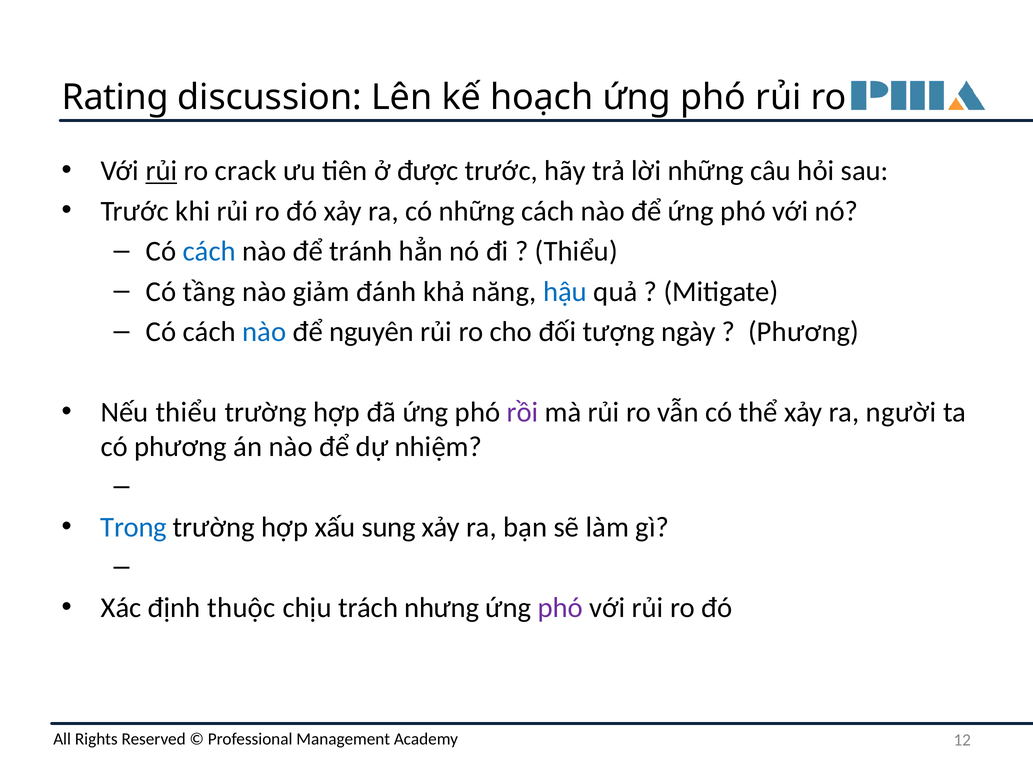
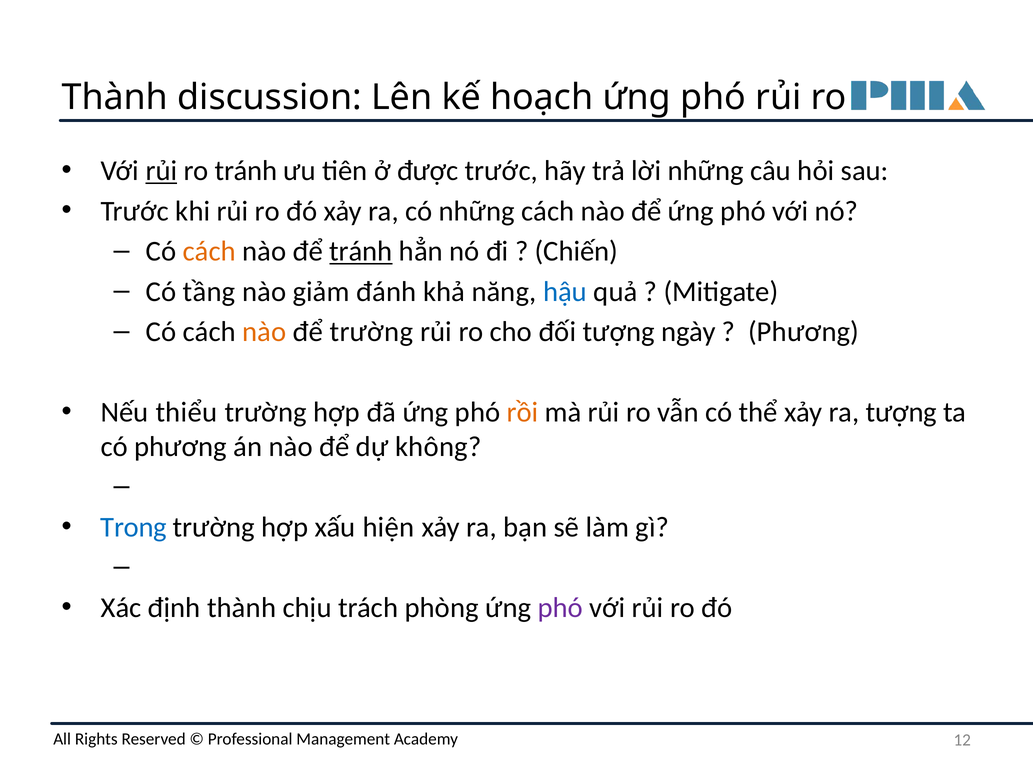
Rating: Rating -> Thành (115, 97)
ro crack: crack -> tránh (246, 171)
cách colour: blue -> orange (209, 251)
tránh underline: none -> present (361, 251)
Thiểu: Thiểu -> Chiến (576, 251)
nào colour: blue -> orange (264, 332)
để nguyên: nguyên -> trường (371, 332)
rồi colour: purple -> orange (523, 412)
ra người: người -> tượng (901, 412)
nhiệm: nhiệm -> không (438, 447)
sung: sung -> hiện (388, 527)
định thuộc: thuộc -> thành (242, 607)
nhưng: nhưng -> phòng (442, 607)
